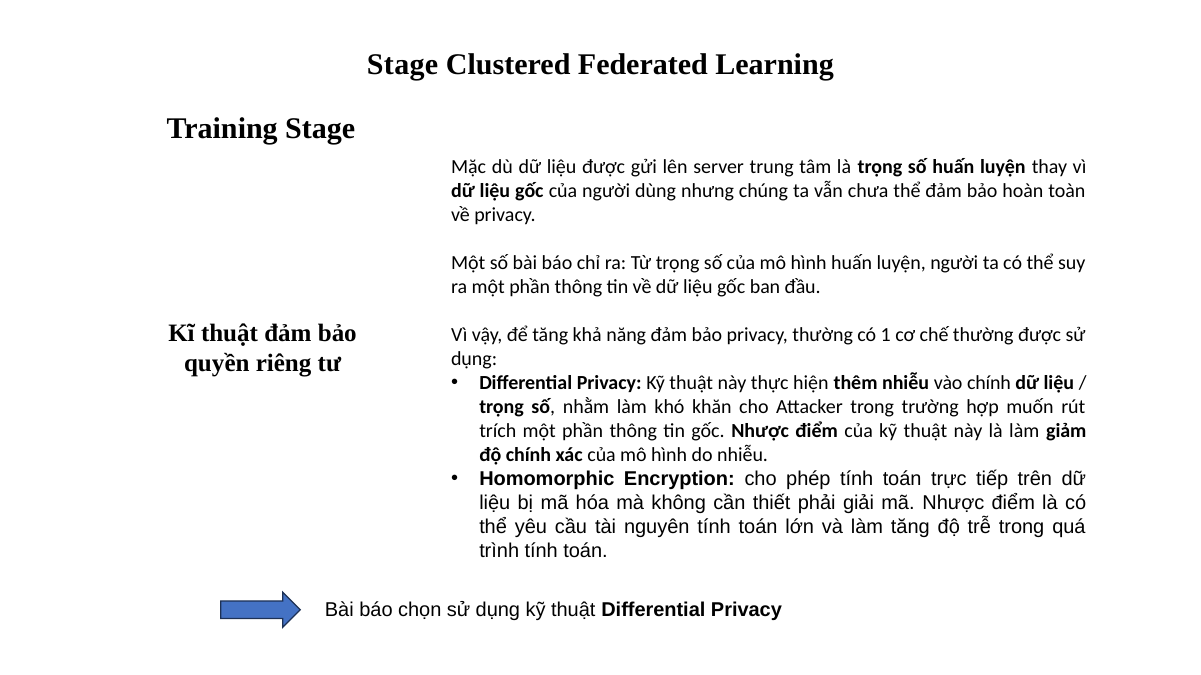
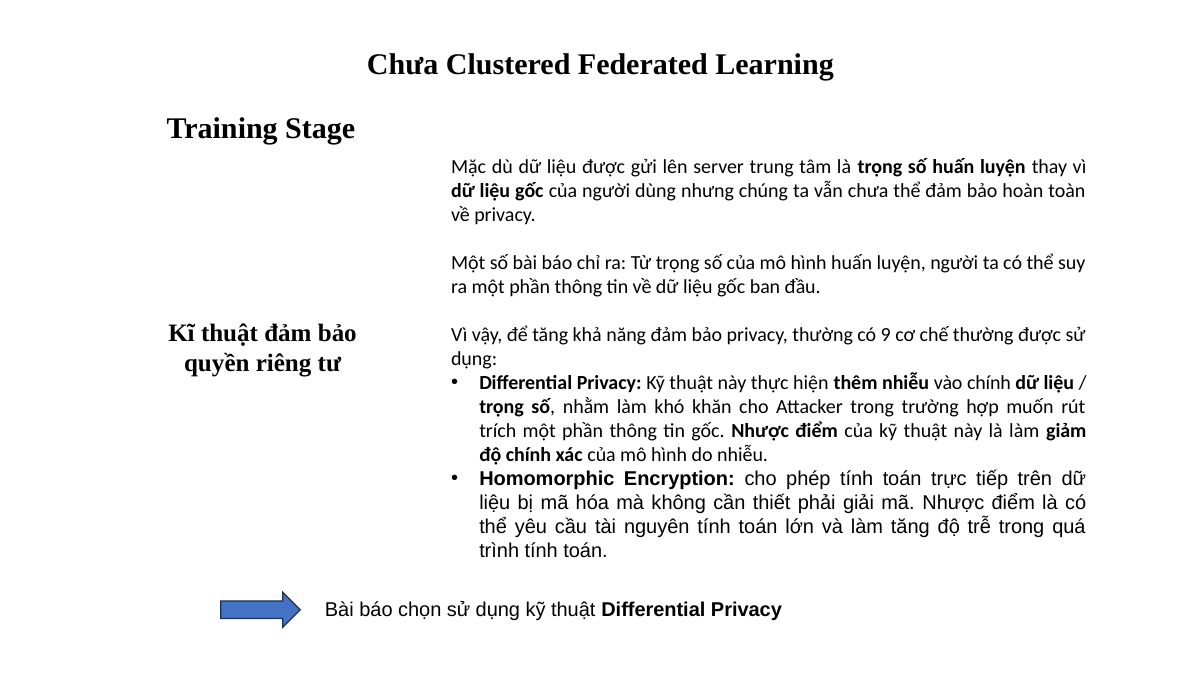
Stage: Stage -> Chưa (403, 65)
1: 1 -> 9 (886, 335)
